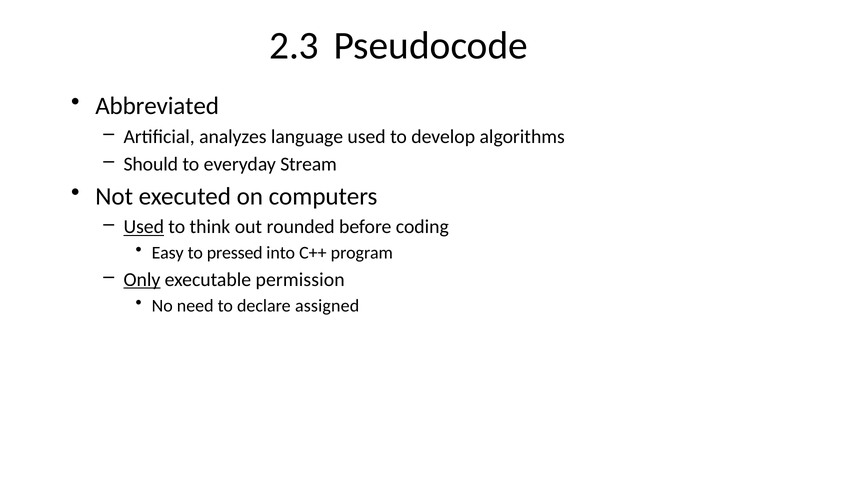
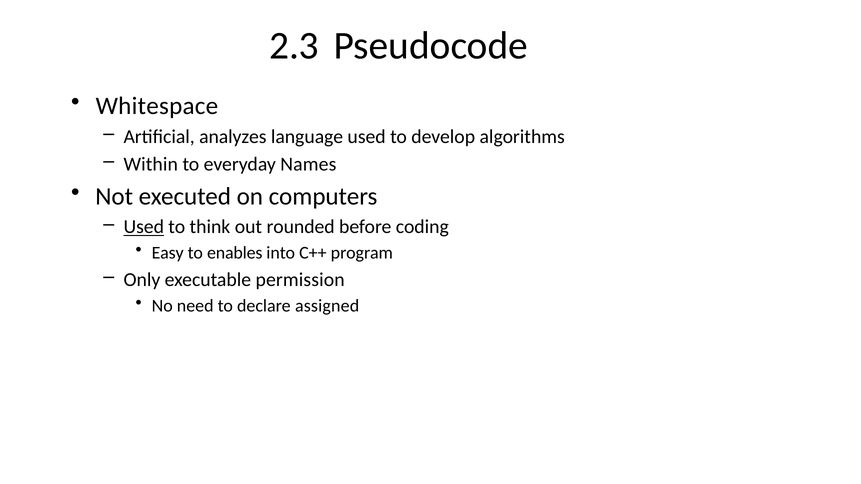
Abbreviated: Abbreviated -> Whitespace (157, 106)
Should: Should -> Within (151, 164)
Stream: Stream -> Names (308, 164)
pressed: pressed -> enables (235, 253)
Only underline: present -> none (142, 280)
